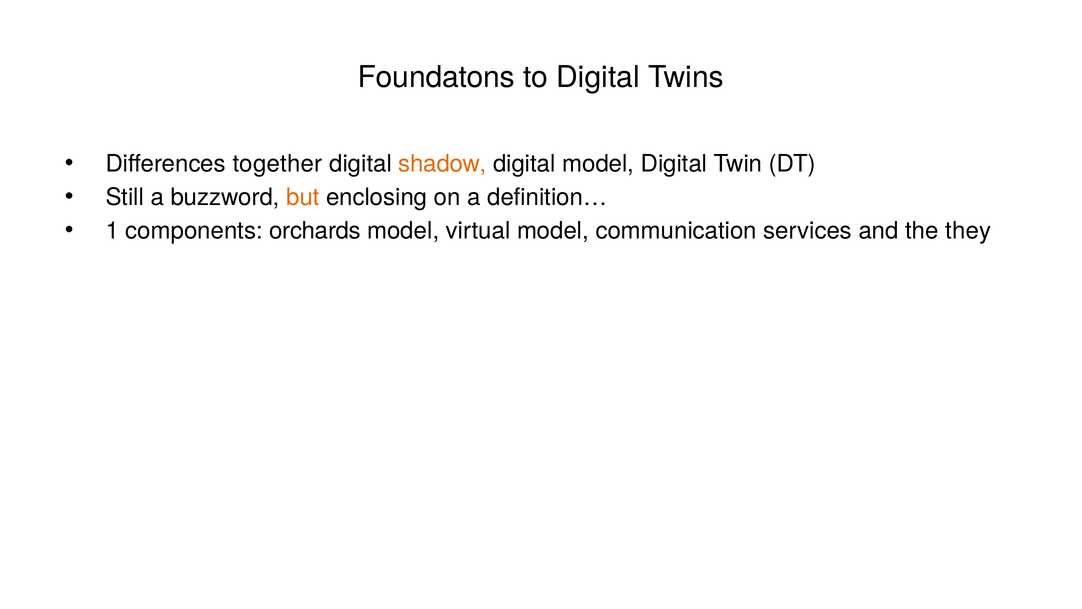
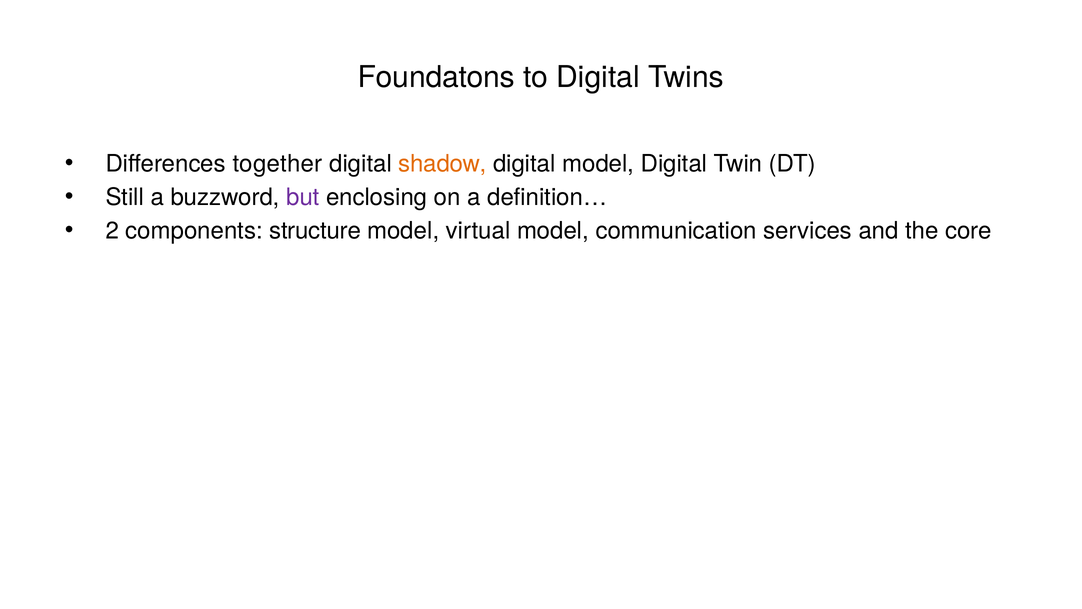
but colour: orange -> purple (303, 197)
1: 1 -> 2 (112, 231)
orchards: orchards -> structure (315, 231)
they: they -> core (968, 231)
